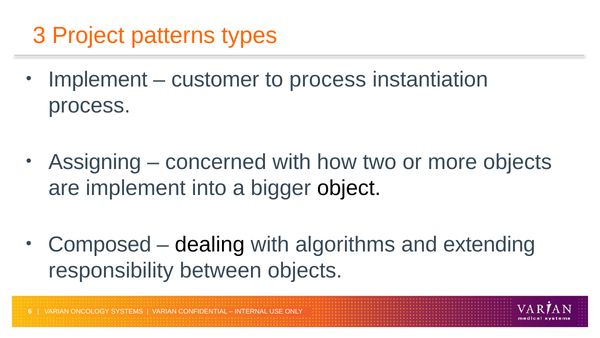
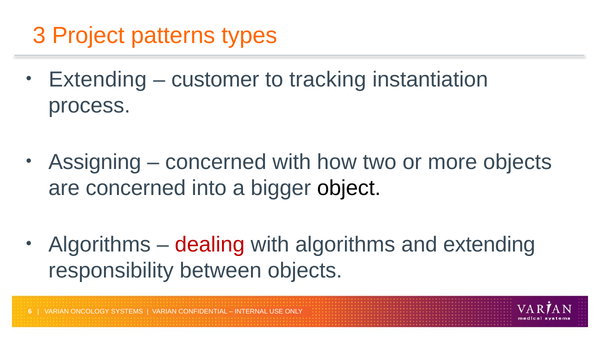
Implement: Implement -> Extending (98, 80)
to process: process -> tracking (328, 80)
are implement: implement -> concerned (136, 188)
Composed: Composed -> Algorithms (100, 244)
dealing colour: black -> red (210, 244)
